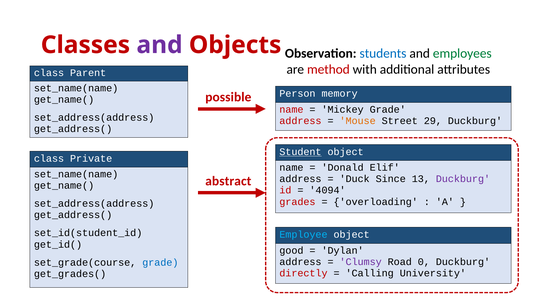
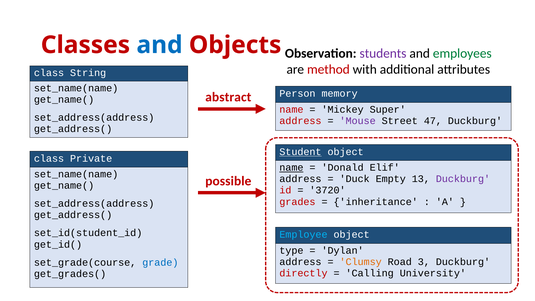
and colour: purple -> blue (160, 45)
students colour: blue -> purple (383, 53)
Parent: Parent -> String (88, 73)
possible: possible -> abstract (228, 97)
Mickey Grade: Grade -> Super (388, 109)
Mouse colour: orange -> purple (358, 121)
29: 29 -> 47 (433, 121)
name underline: none -> present (291, 168)
Since: Since -> Empty (391, 179)
abstract: abstract -> possible (228, 181)
4094: 4094 -> 3720 (328, 190)
overloading: overloading -> inheritance (376, 202)
good: good -> type (291, 250)
Clumsy colour: purple -> orange (361, 262)
0: 0 -> 3 (424, 262)
